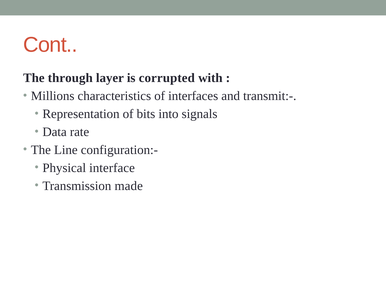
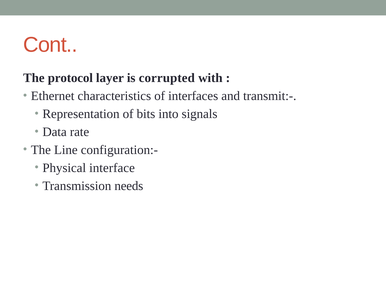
through: through -> protocol (70, 78)
Millions: Millions -> Ethernet (53, 96)
made: made -> needs (129, 186)
